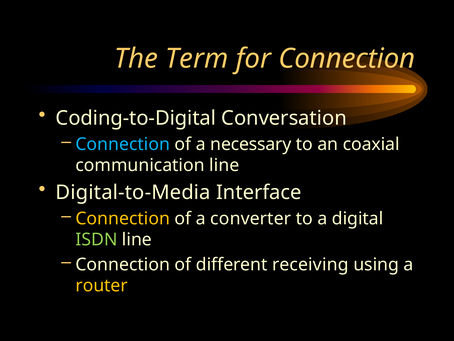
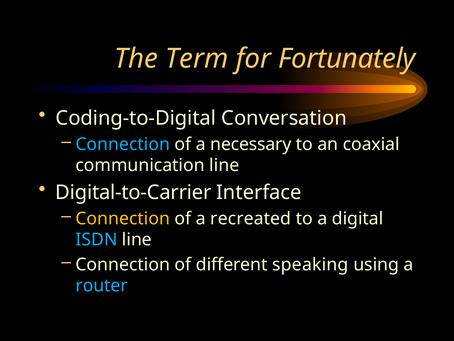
for Connection: Connection -> Fortunately (347, 59)
Digital-to-Media: Digital-to-Media -> Digital-to-Carrier (133, 192)
converter: converter -> recreated (251, 218)
ISDN colour: light green -> light blue (96, 239)
receiving: receiving -> speaking (310, 264)
router colour: yellow -> light blue (102, 285)
